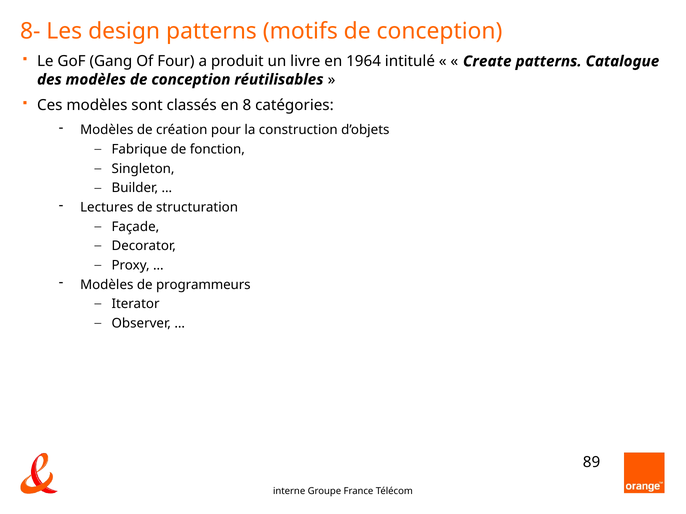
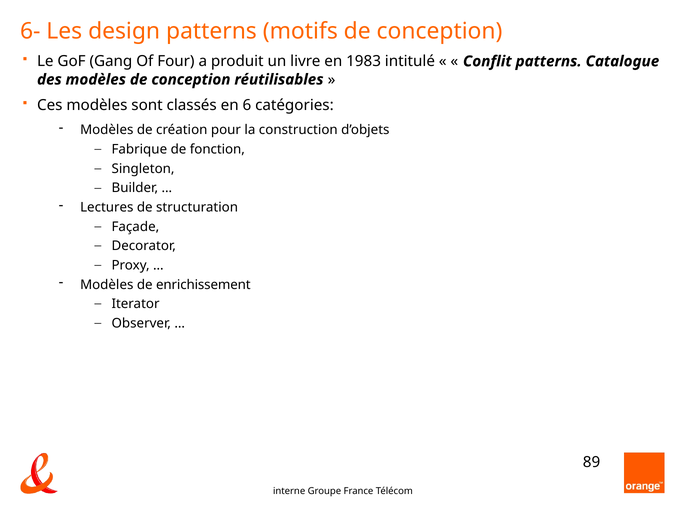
8-: 8- -> 6- (30, 31)
1964: 1964 -> 1983 (364, 61)
Create: Create -> Conflit (487, 61)
8: 8 -> 6 (247, 106)
programmeurs: programmeurs -> enrichissement (203, 285)
